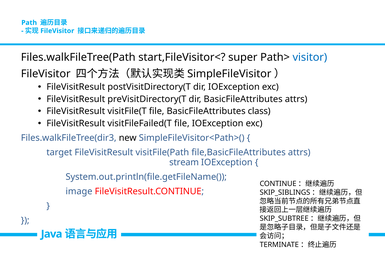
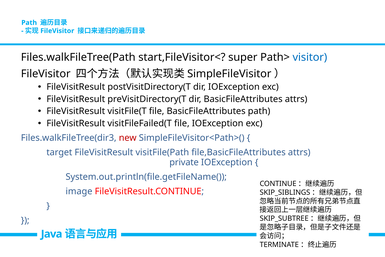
BasicFileAttributes class: class -> path (259, 111)
new colour: black -> red (128, 138)
stream: stream -> private (184, 162)
